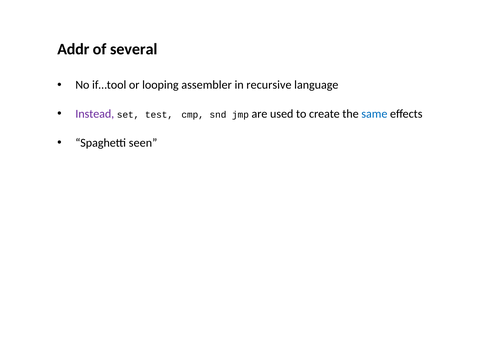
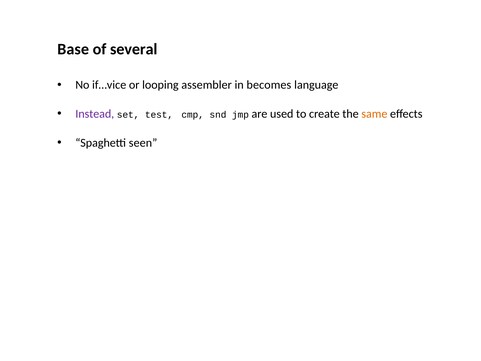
Addr: Addr -> Base (73, 49)
if…tool: if…tool -> if…vice (109, 85)
recursive: recursive -> becomes (269, 85)
same colour: blue -> orange (374, 114)
